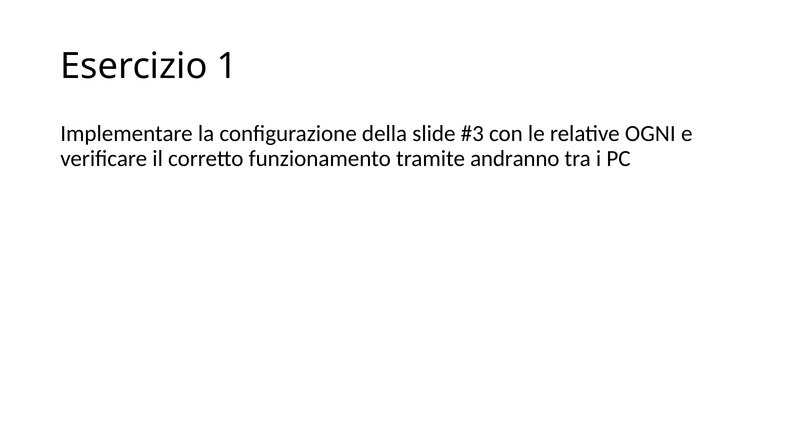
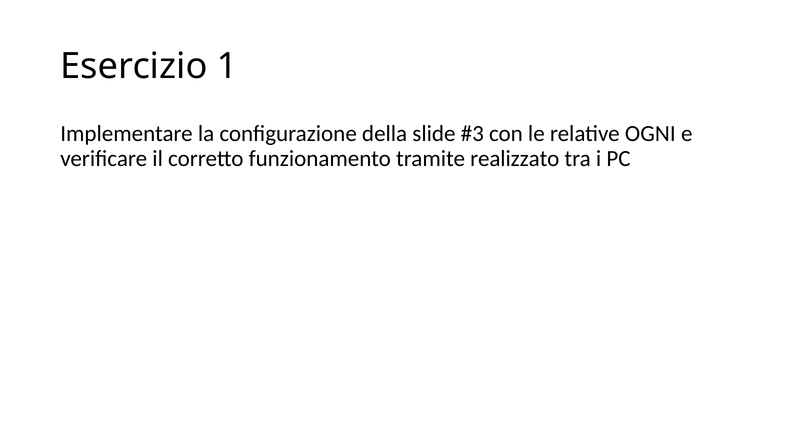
andranno: andranno -> realizzato (515, 159)
